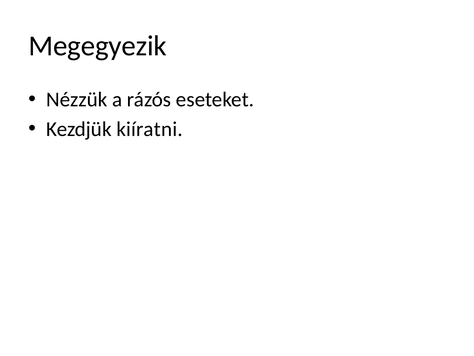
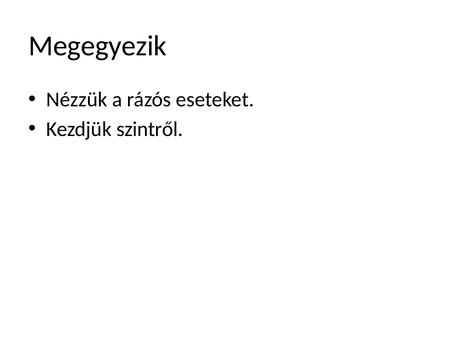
kiíratni: kiíratni -> szintről (150, 129)
